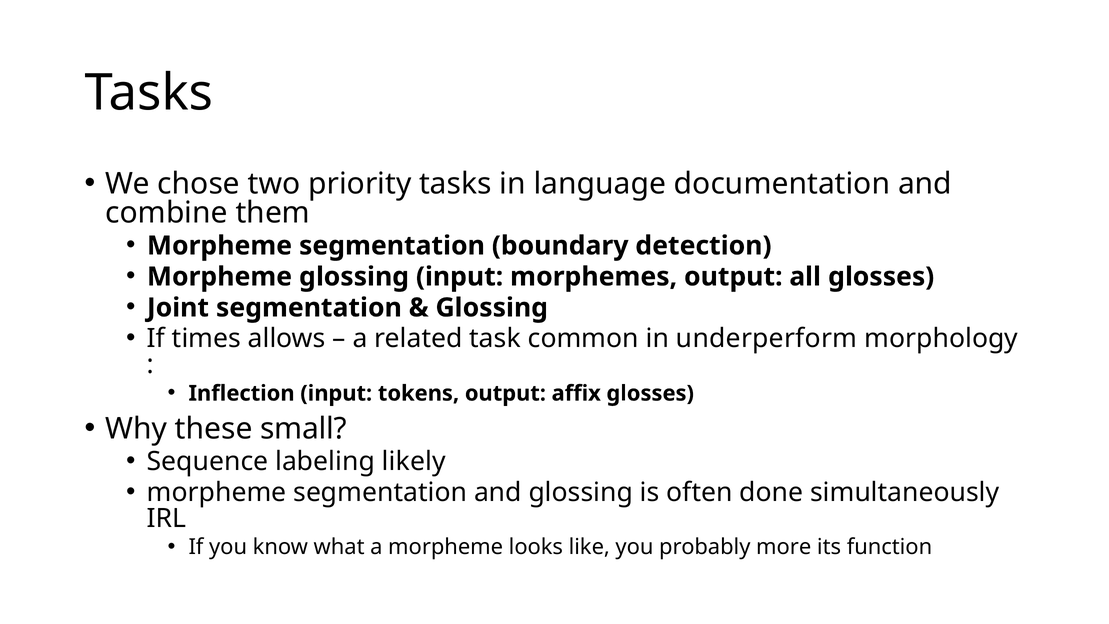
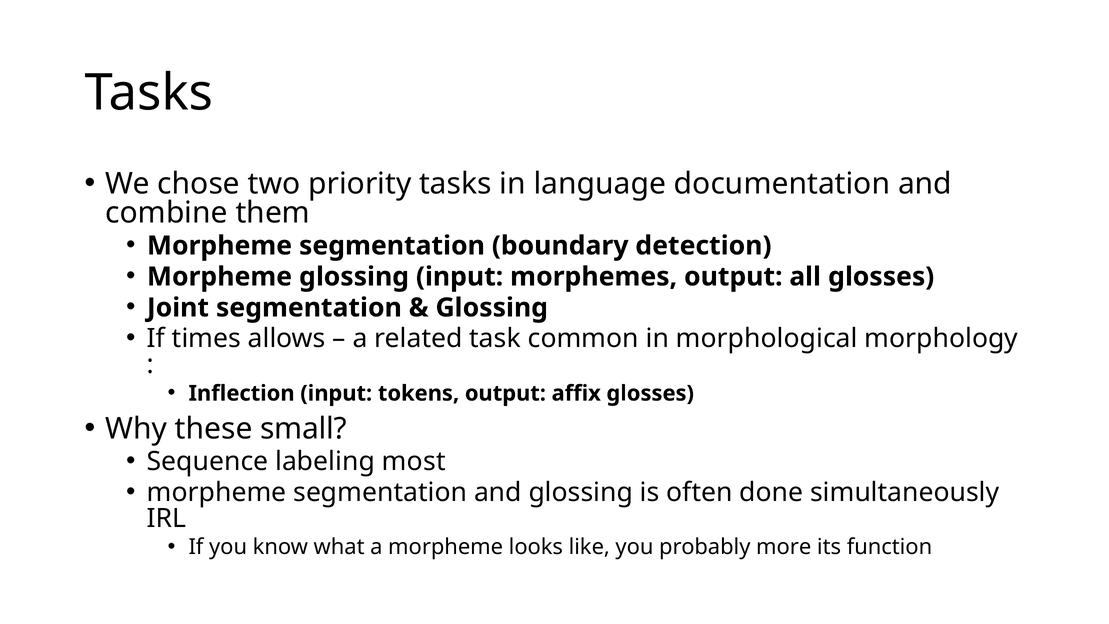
underperform: underperform -> morphological (767, 339)
likely: likely -> most (414, 461)
